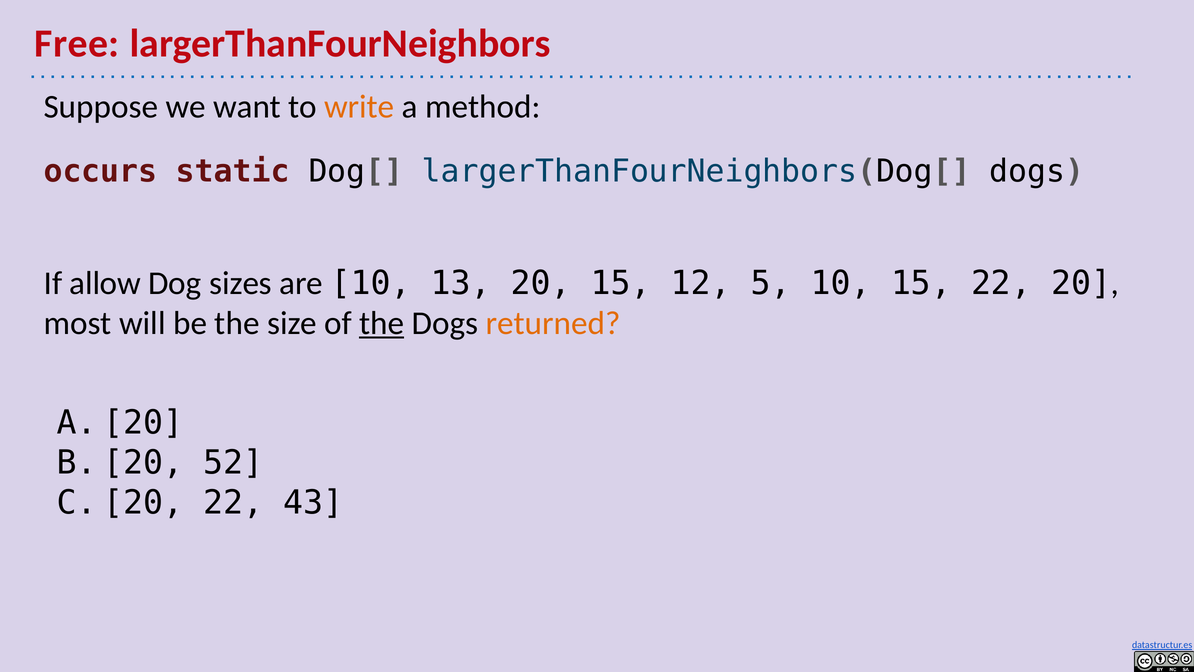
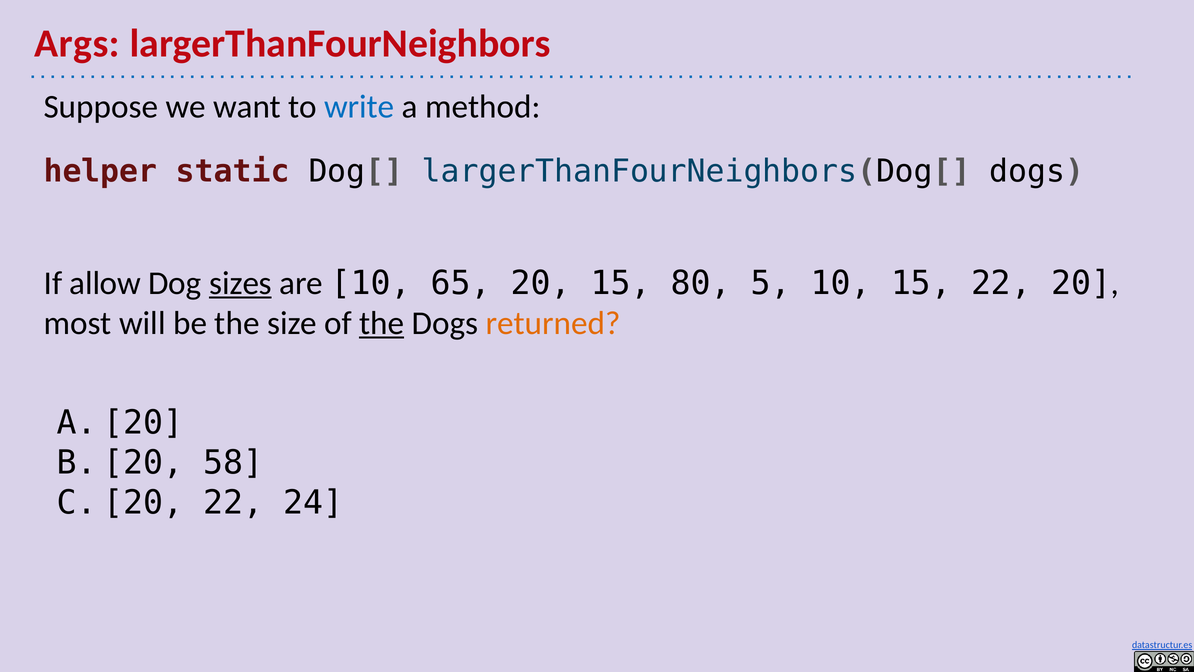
Free: Free -> Args (77, 44)
write colour: orange -> blue (359, 107)
occurs: occurs -> helper (100, 171)
sizes underline: none -> present (241, 283)
13: 13 -> 65 (461, 283)
12: 12 -> 80 (701, 283)
52: 52 -> 58 (233, 462)
43: 43 -> 24 (313, 502)
